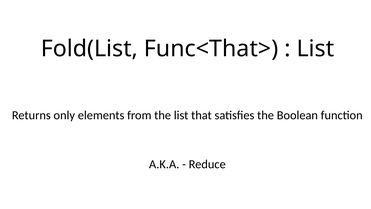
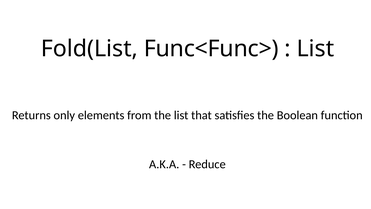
Func<That>: Func<That> -> Func<Func> (211, 49)
